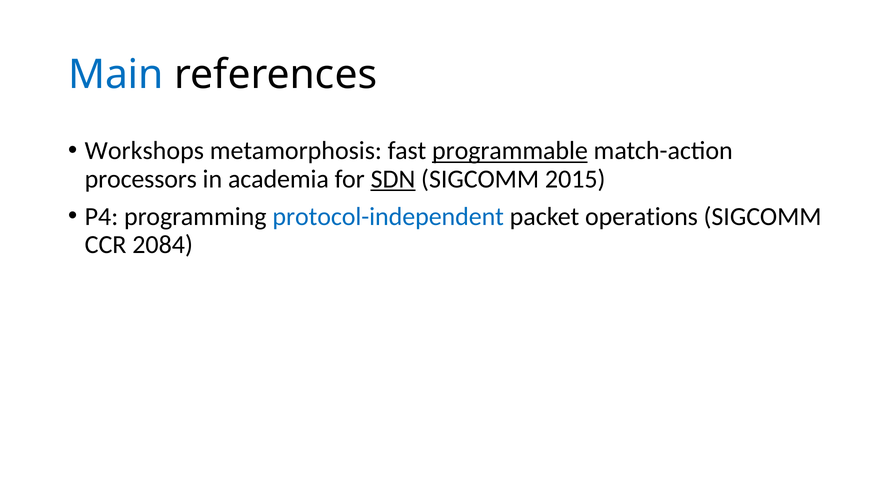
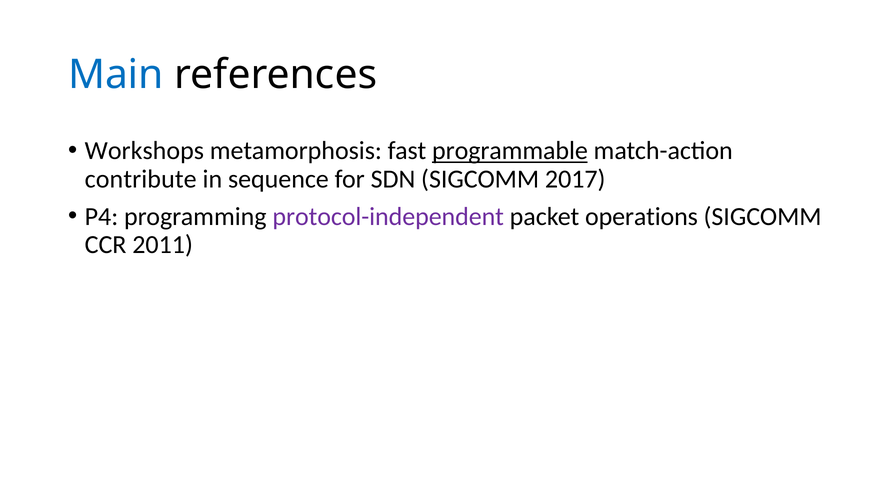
processors: processors -> contribute (141, 179)
academia: academia -> sequence (278, 179)
SDN underline: present -> none (393, 179)
2015: 2015 -> 2017 (575, 179)
protocol-independent colour: blue -> purple (388, 216)
2084: 2084 -> 2011 (163, 244)
